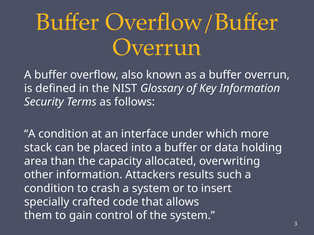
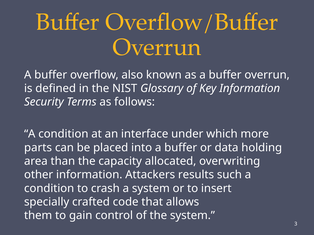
stack: stack -> parts (38, 148)
